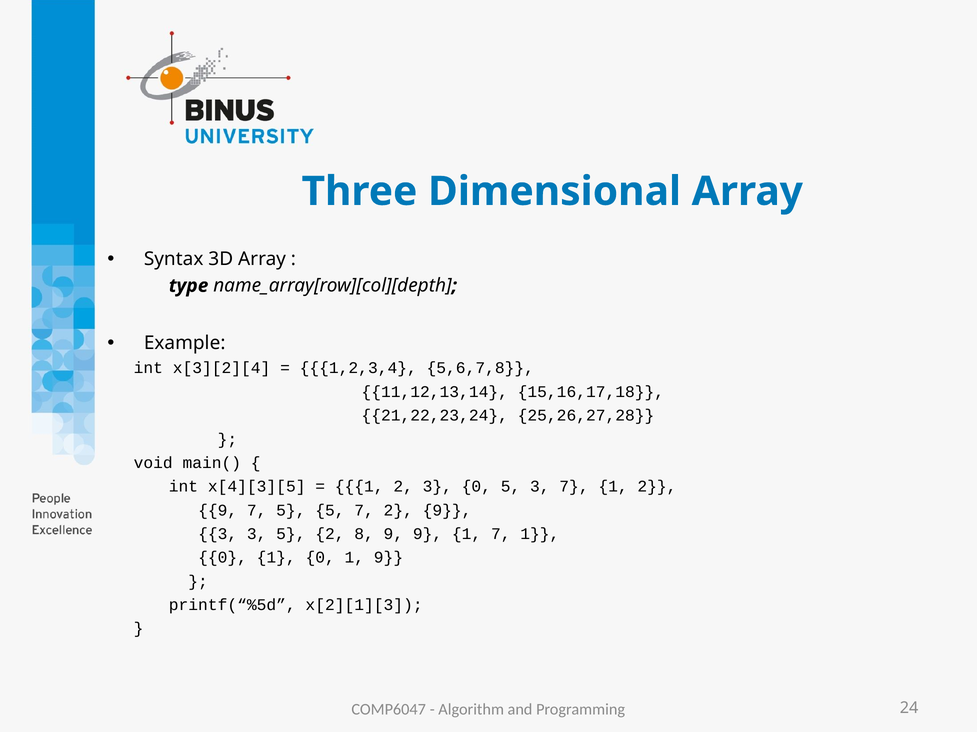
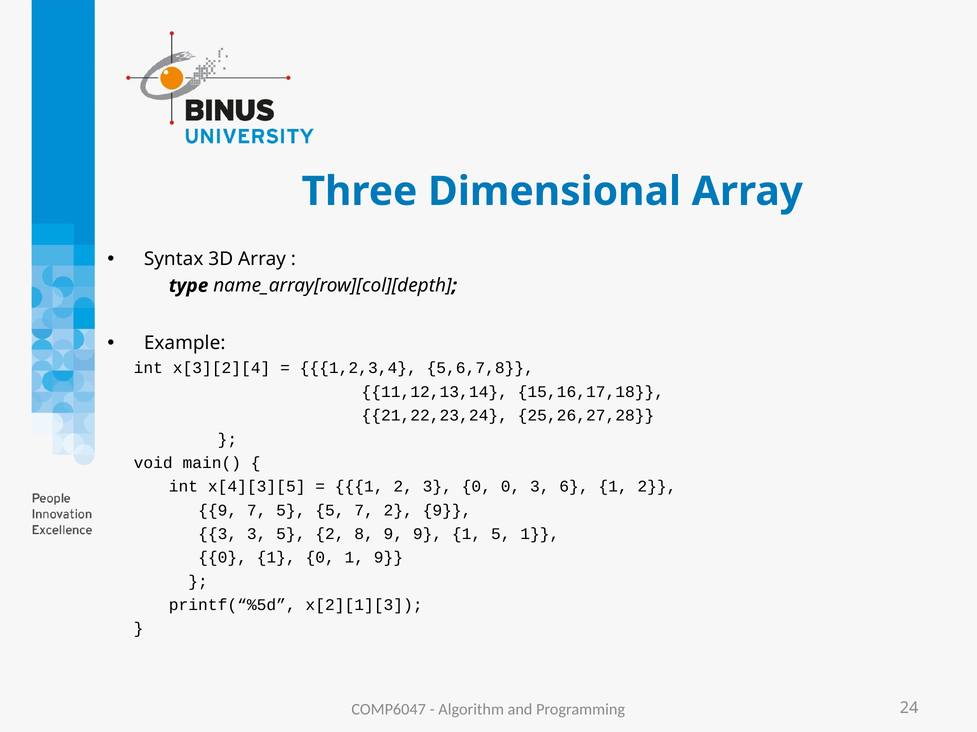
0 5: 5 -> 0 (511, 487)
3 7: 7 -> 6 (574, 487)
1 7: 7 -> 5 (501, 534)
